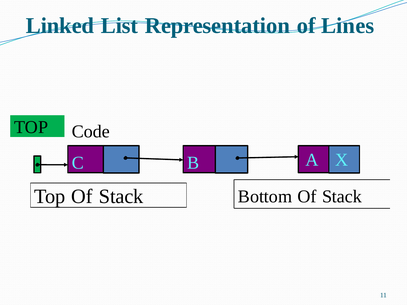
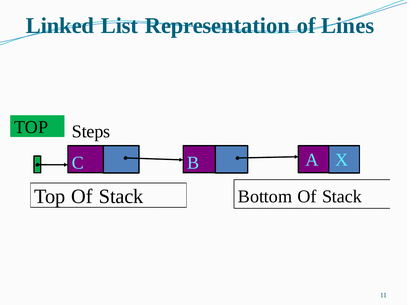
Code: Code -> Steps (91, 132)
